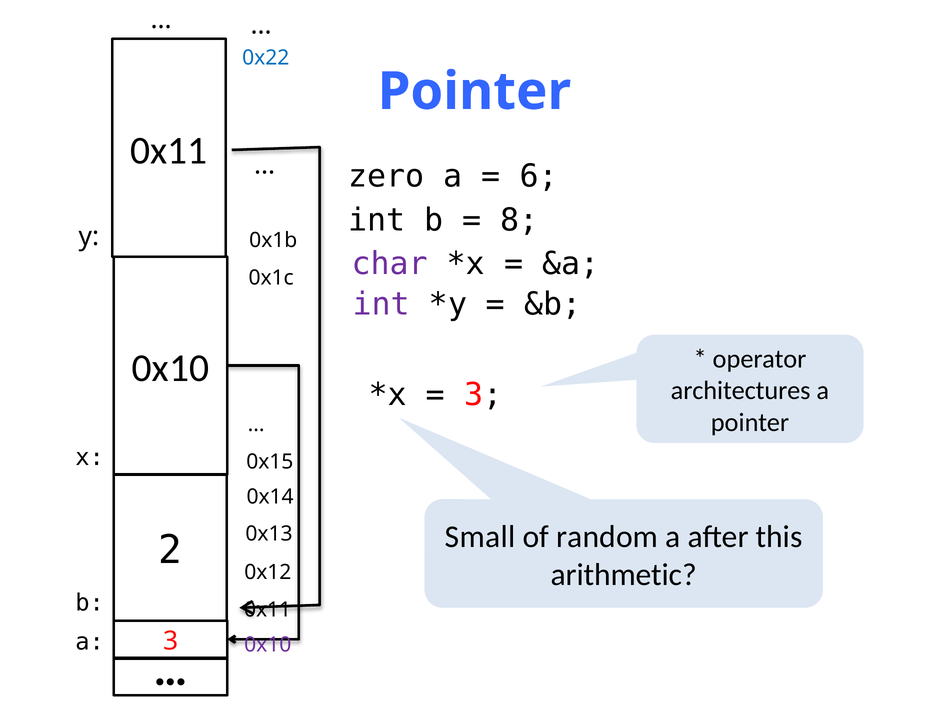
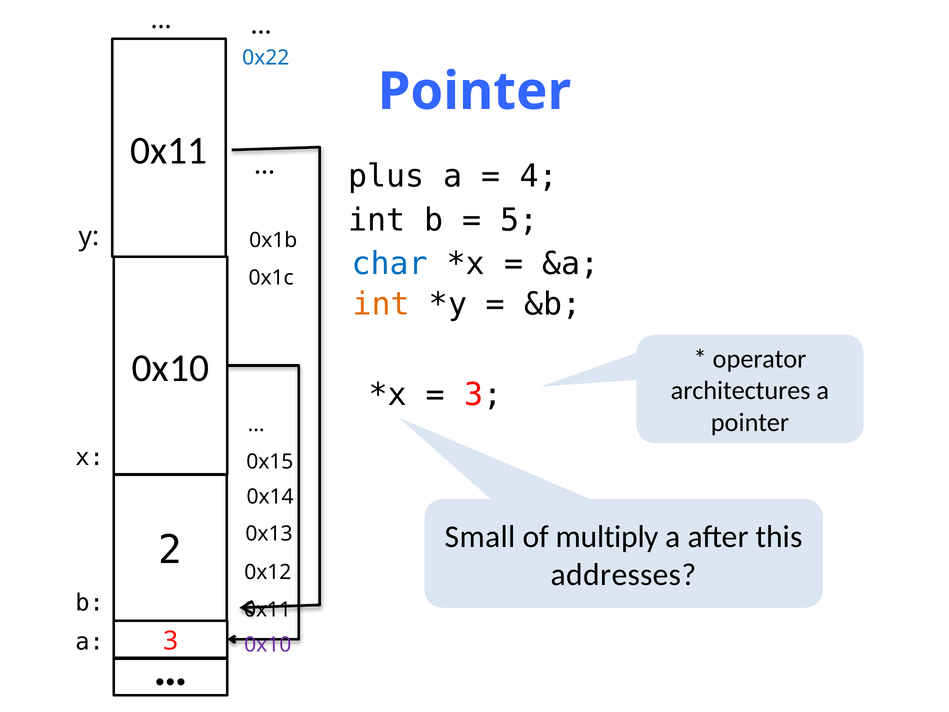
zero: zero -> plus (386, 176)
6: 6 -> 4 (539, 176)
8: 8 -> 5 (519, 220)
char colour: purple -> blue (390, 264)
int colour: purple -> orange (381, 304)
random: random -> multiply (607, 537)
arithmetic: arithmetic -> addresses (624, 574)
